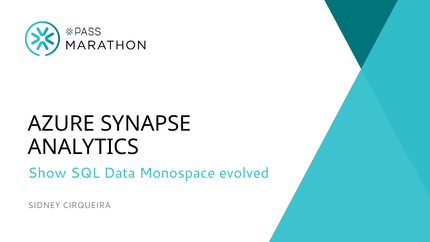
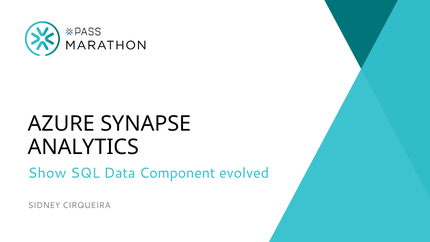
Monospace: Monospace -> Component (177, 173)
